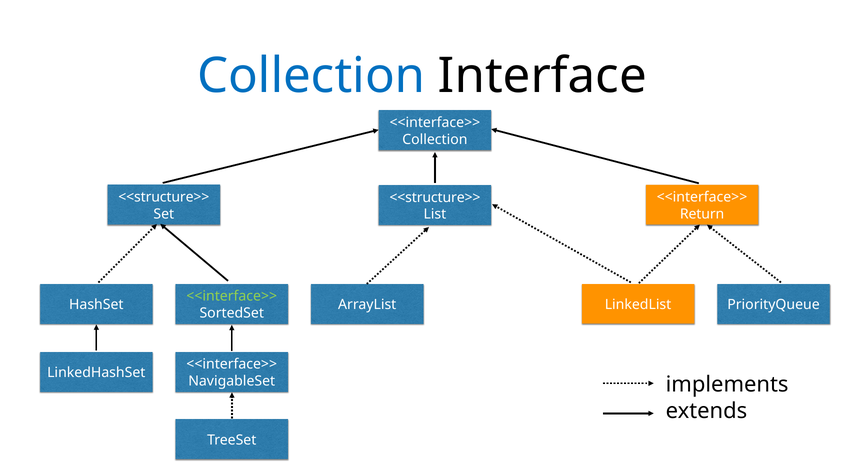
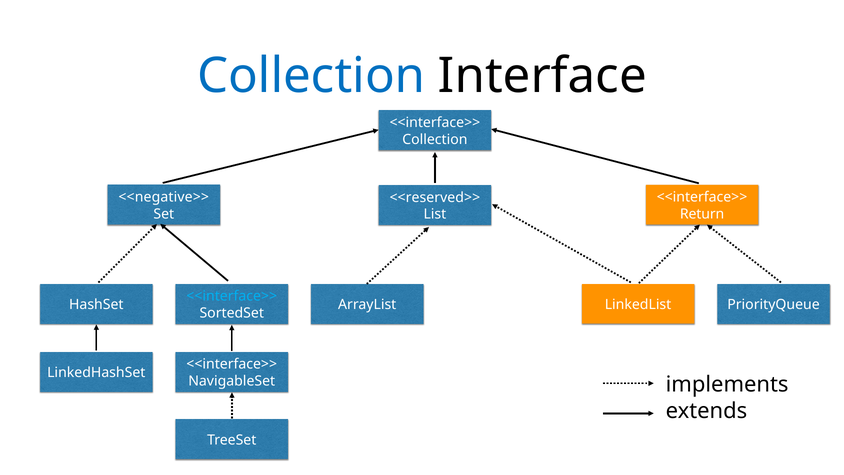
<<structure>>: <<structure>> -> <<negative>> (164, 197)
<<structure>>: <<structure>> -> <<reserved>> (435, 197)
<<interface>> colour: light green -> light blue (232, 296)
